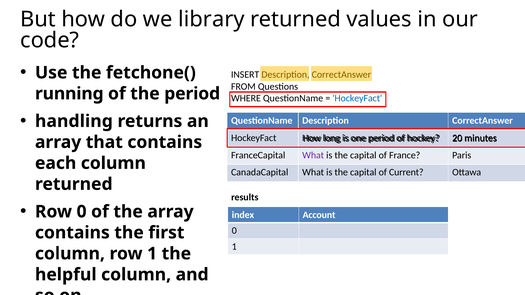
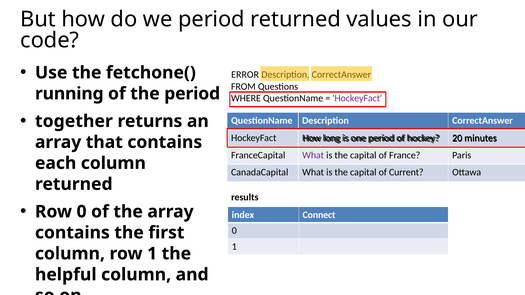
we library: library -> period (211, 19)
INSERT: INSERT -> ERROR (245, 75)
HockeyFact colour: blue -> purple (357, 98)
handling: handling -> together (74, 121)
Account: Account -> Connect (319, 215)
